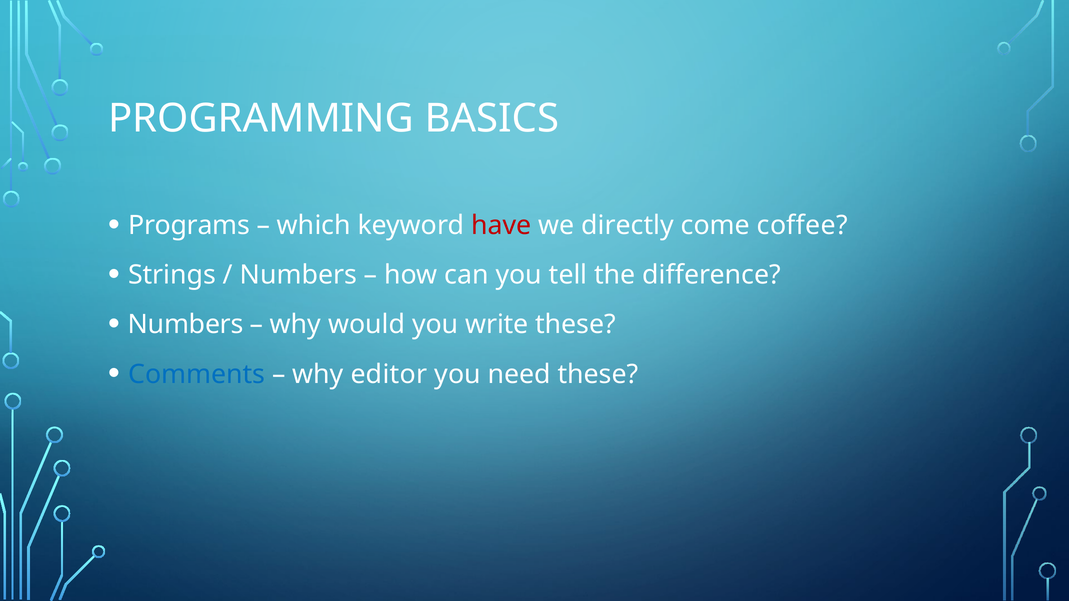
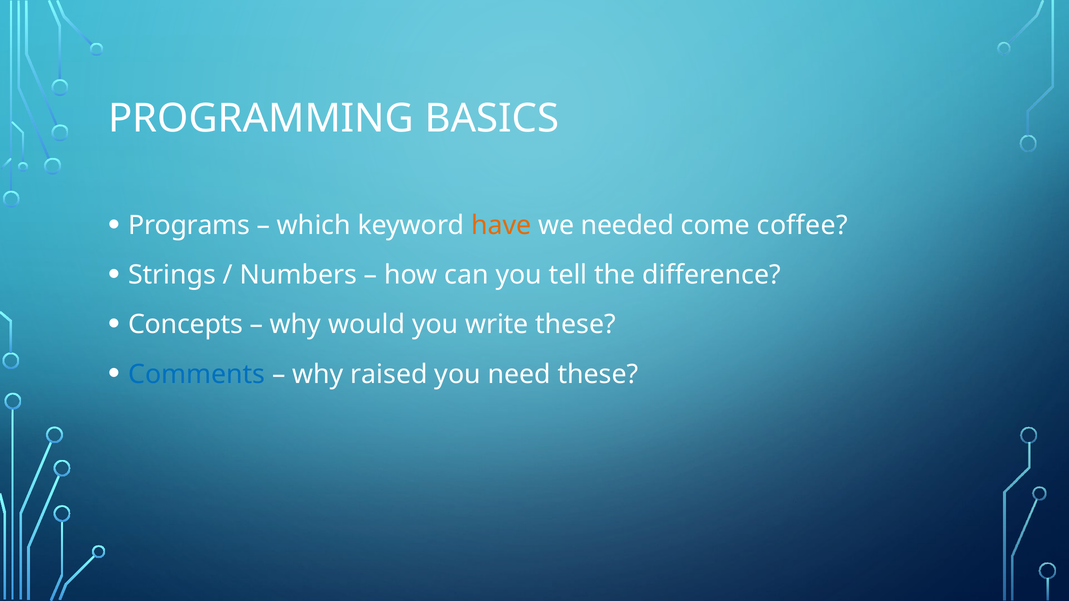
have colour: red -> orange (501, 226)
directly: directly -> needed (628, 226)
Numbers: Numbers -> Concepts (186, 325)
editor: editor -> raised (389, 374)
